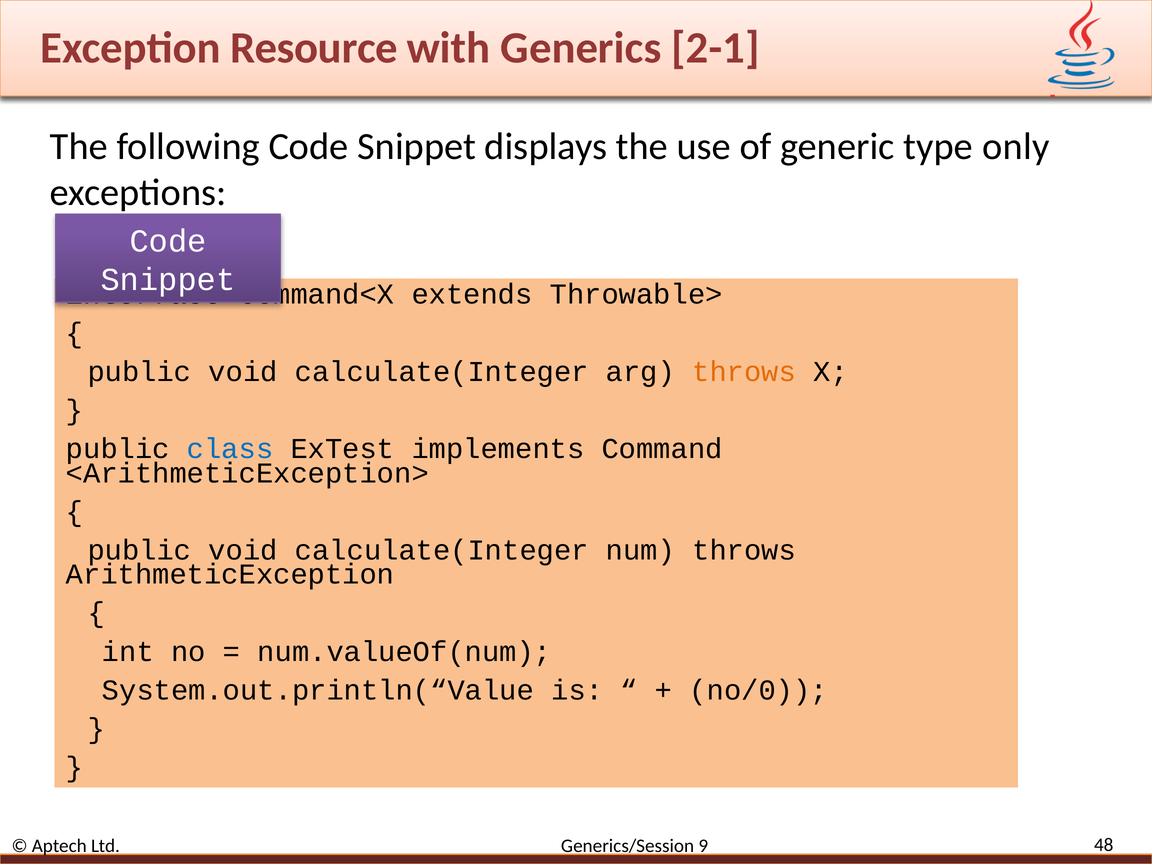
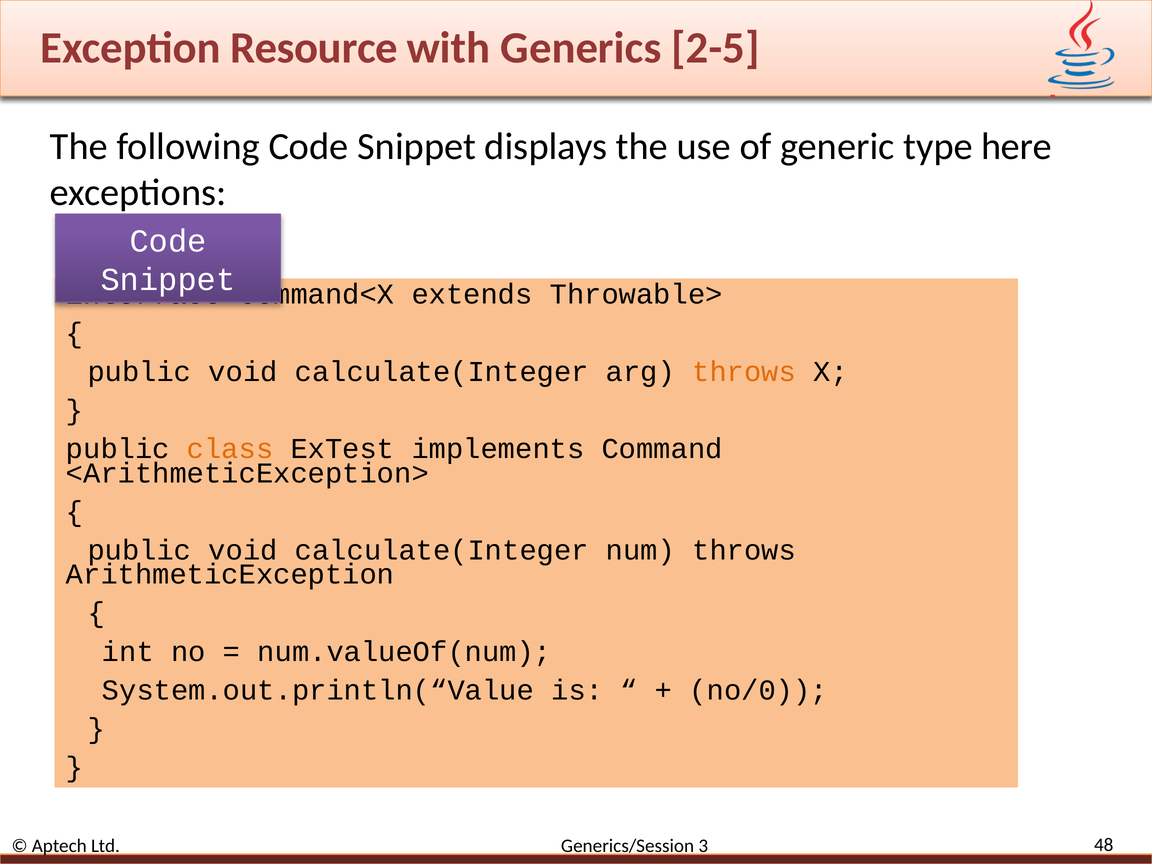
2-1: 2-1 -> 2-5 (716, 48)
only: only -> here (1016, 147)
class colour: blue -> orange (230, 449)
9: 9 -> 3 (703, 846)
